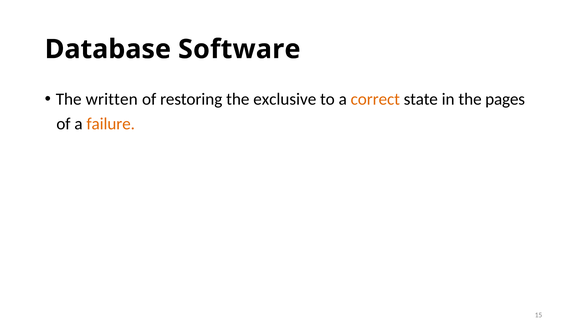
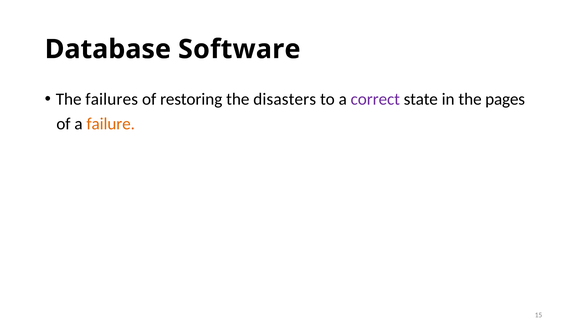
written: written -> failures (112, 99)
exclusive: exclusive -> disasters (285, 99)
correct colour: orange -> purple (375, 99)
